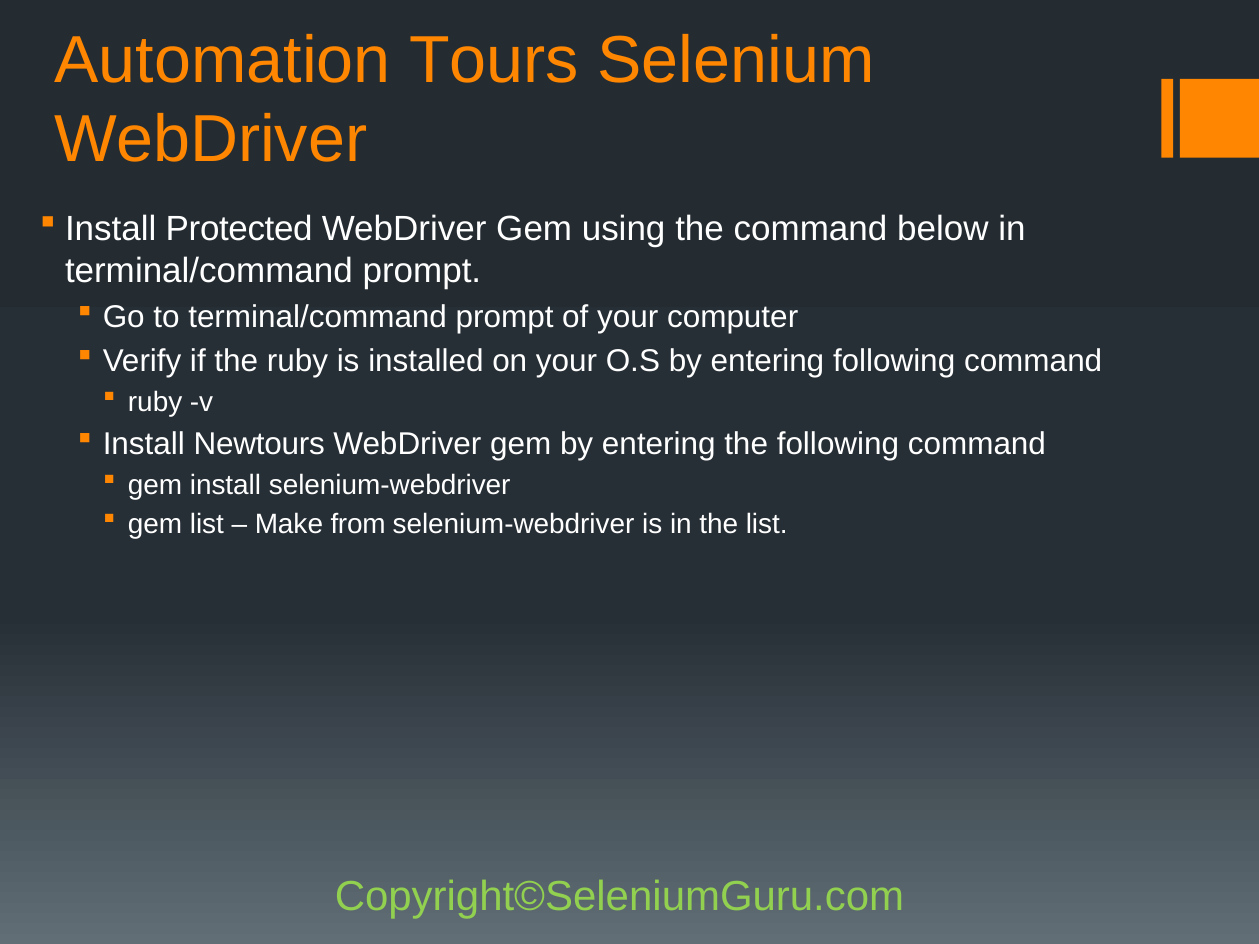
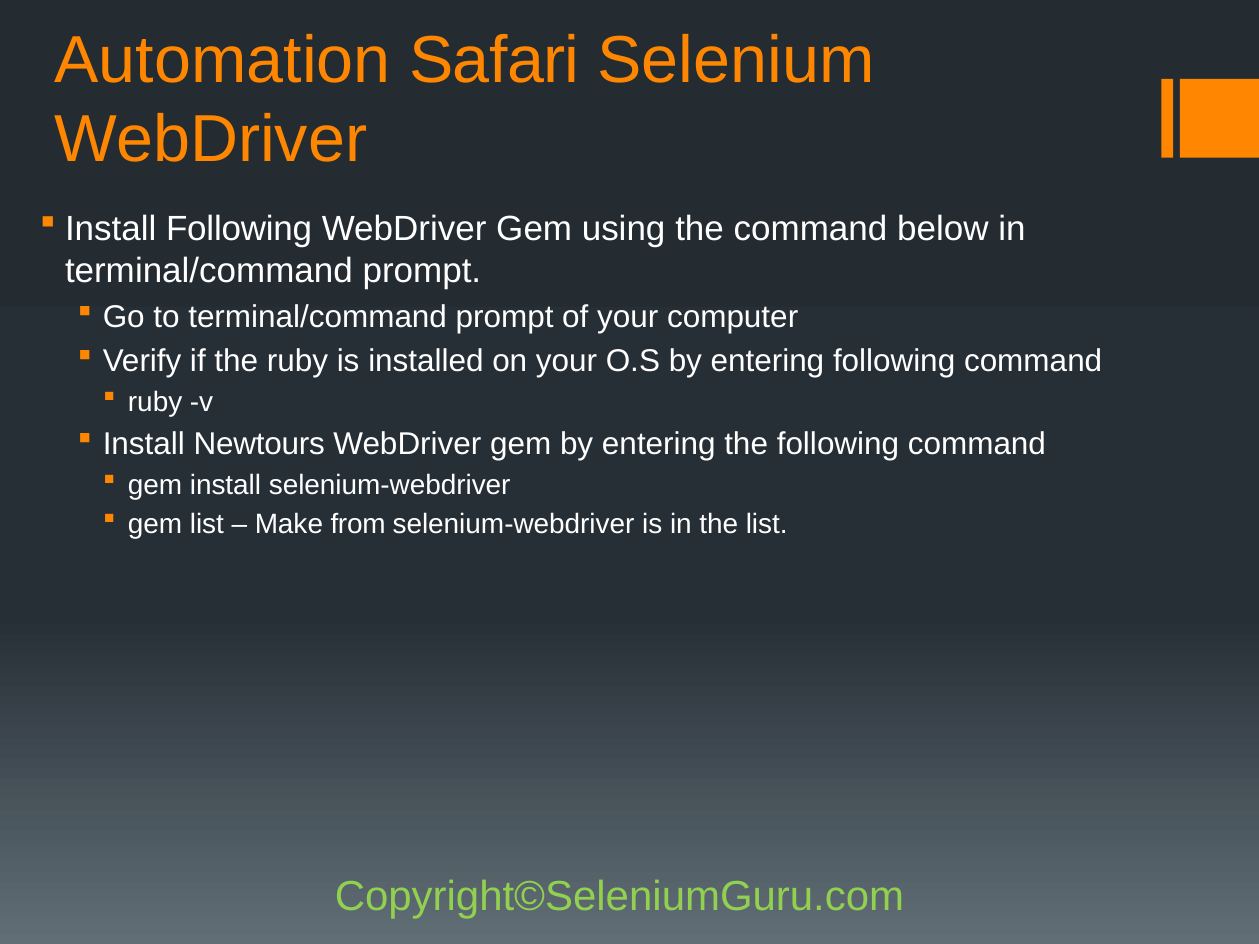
Tours: Tours -> Safari (495, 60)
Install Protected: Protected -> Following (239, 229)
